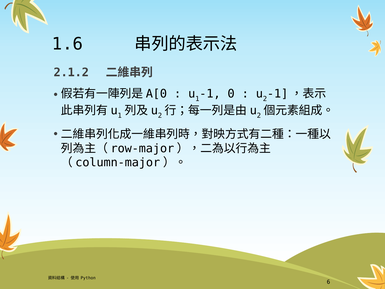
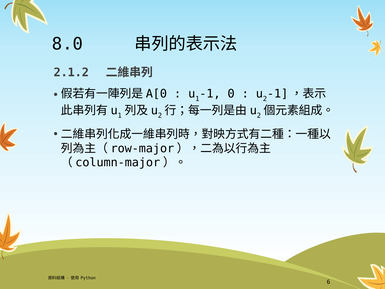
1.6: 1.6 -> 8.0 (67, 44)
